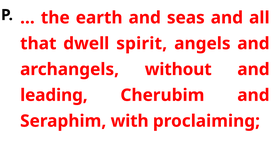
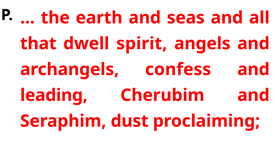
without: without -> confess (178, 69)
with: with -> dust (130, 121)
